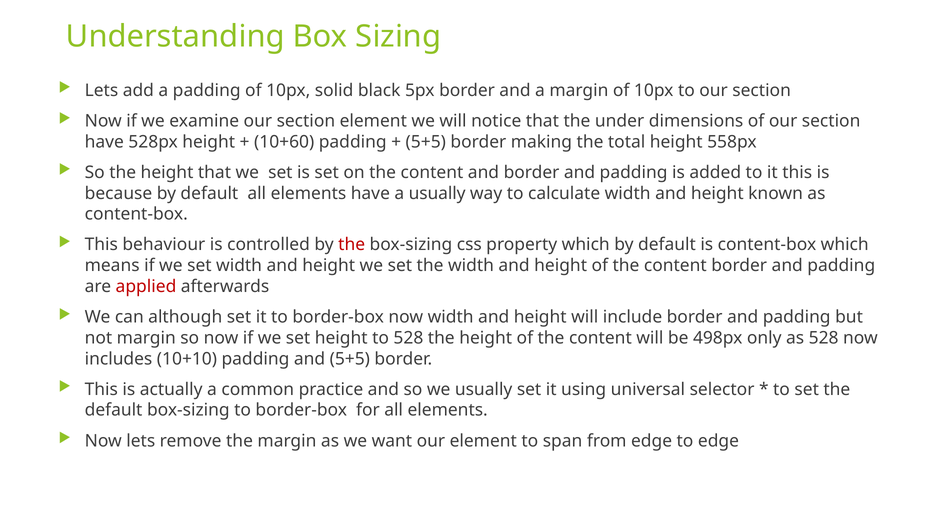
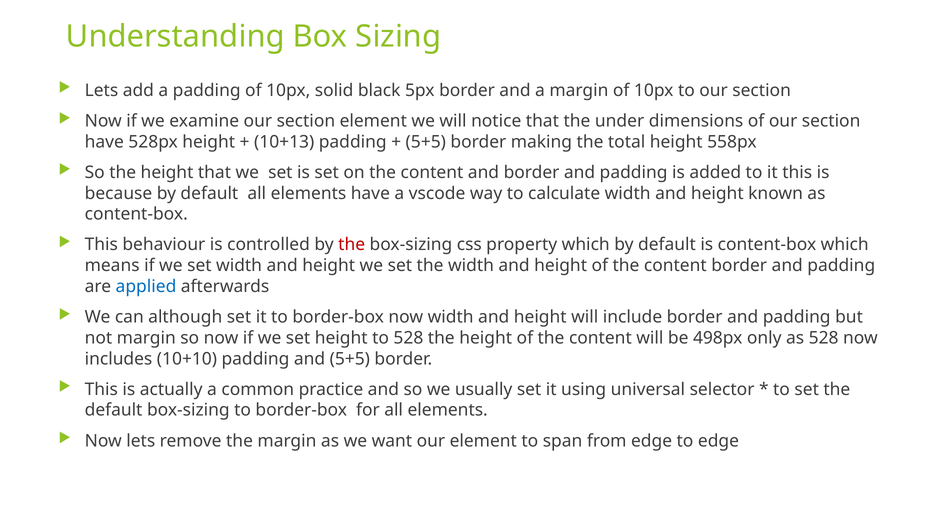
10+60: 10+60 -> 10+13 (284, 142)
a usually: usually -> vscode (437, 193)
applied colour: red -> blue (146, 287)
